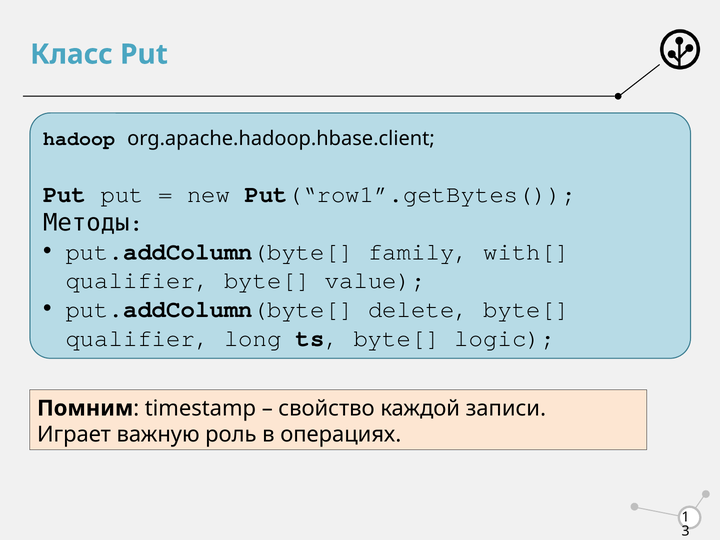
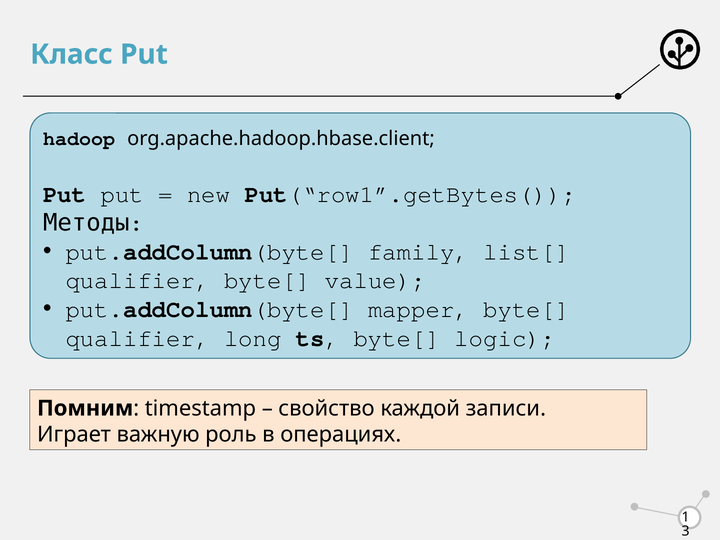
with[: with[ -> list[ (526, 252)
delete: delete -> mapper (418, 309)
